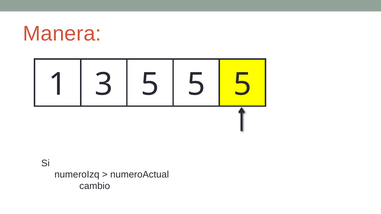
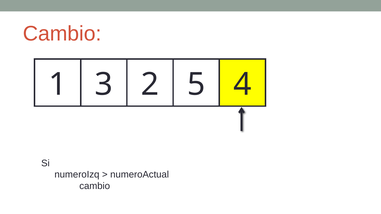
Manera: Manera -> Cambio (62, 34)
3 5: 5 -> 2 (150, 85)
5: 5 -> 4 (242, 85)
